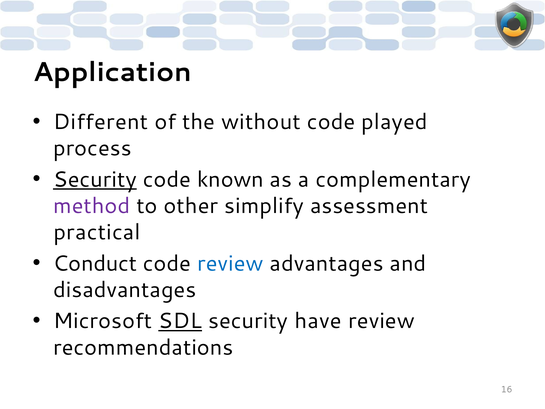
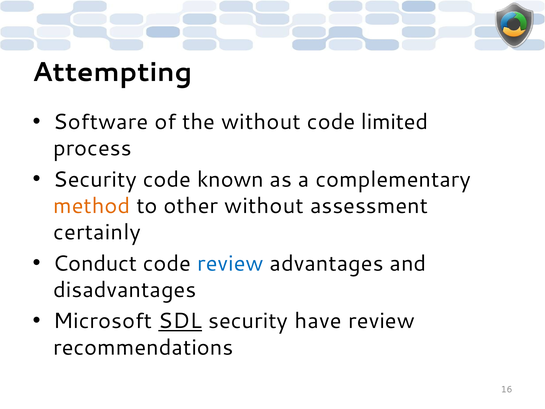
Application: Application -> Attempting (112, 72)
Different: Different -> Software (101, 122)
played: played -> limited (395, 122)
Security underline: present -> none (95, 179)
method colour: purple -> orange (92, 206)
other simplify: simplify -> without (264, 206)
practical: practical -> certainly (97, 232)
